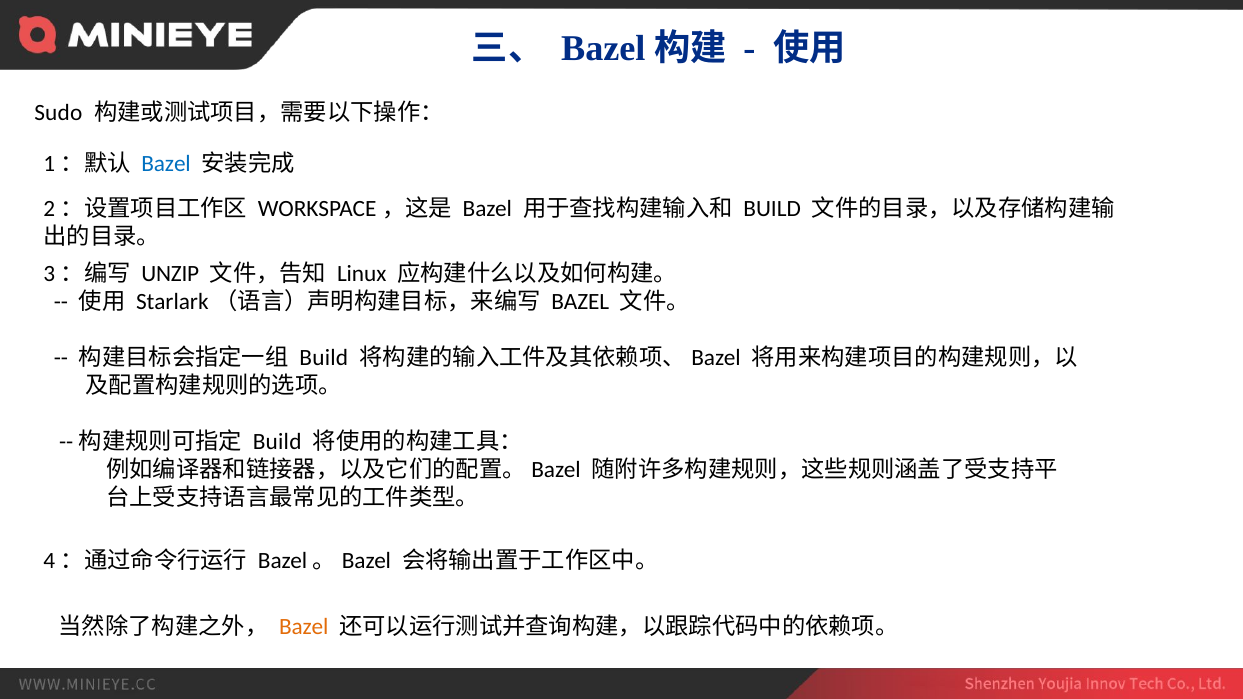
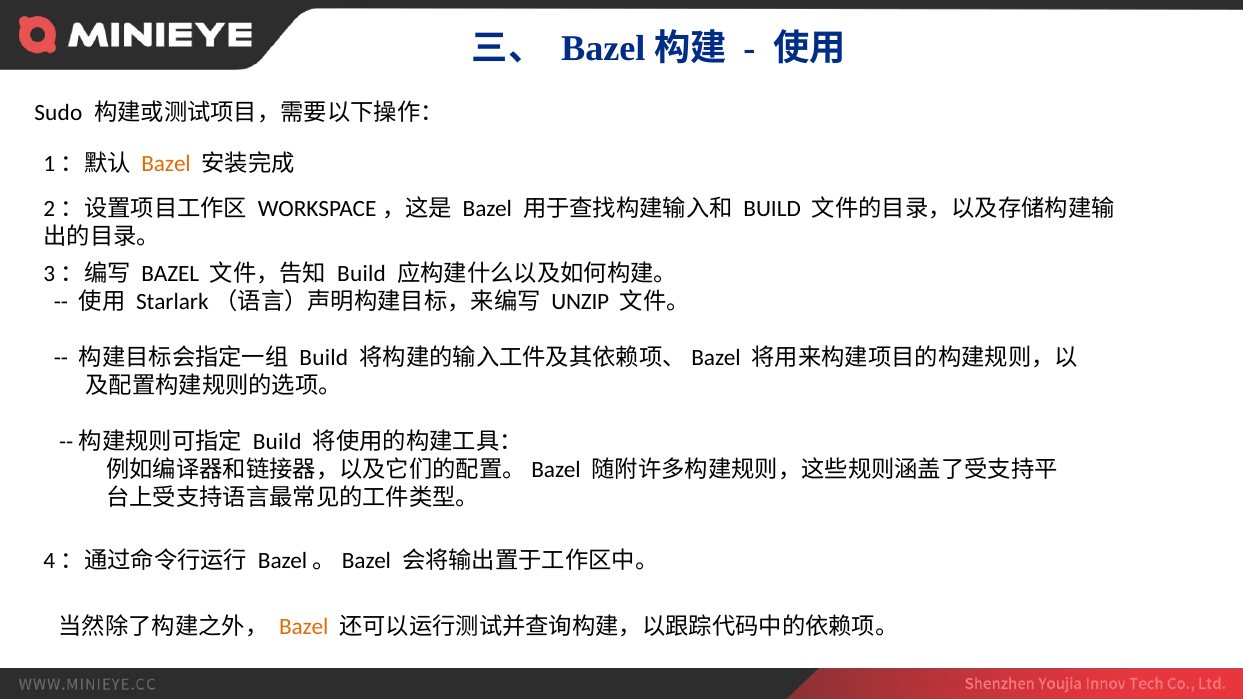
Bazel colour: blue -> orange (166, 163)
UNZIP: UNZIP -> BAZEL (170, 274)
Linux: Linux -> Build (362, 274)
BAZEL: BAZEL -> UNZIP (580, 302)
